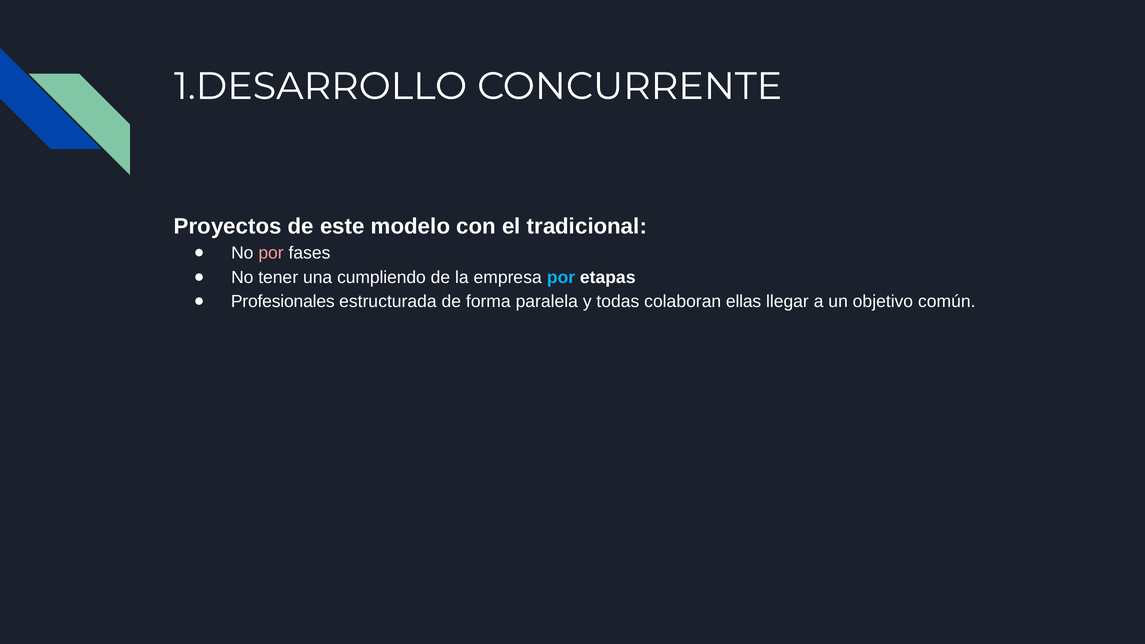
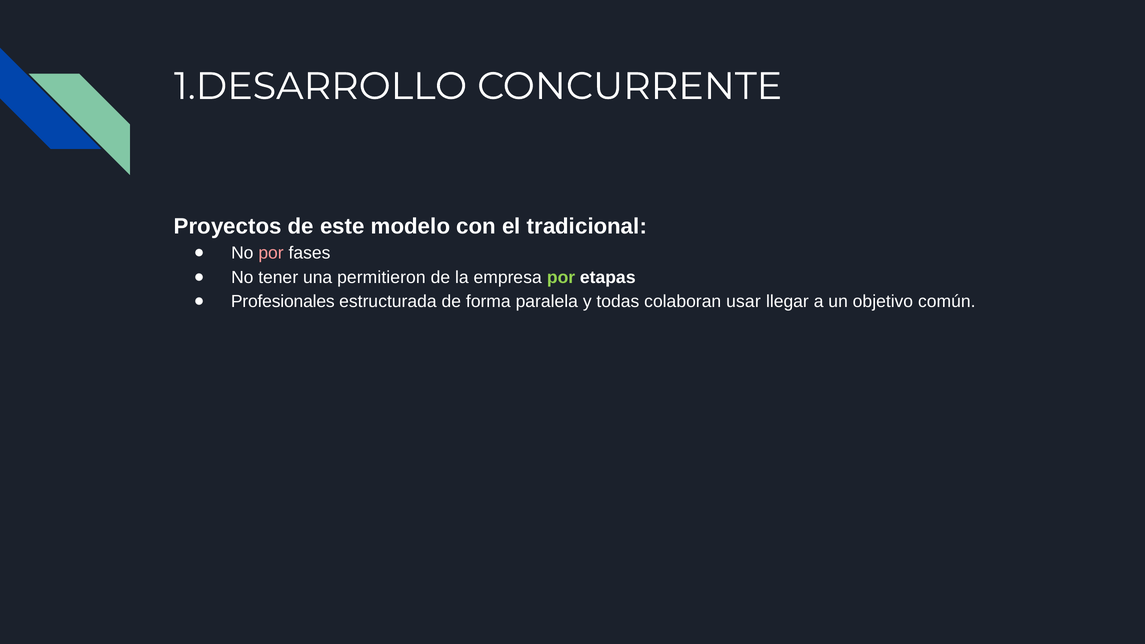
cumpliendo: cumpliendo -> permitieron (381, 277)
por colour: light blue -> light green (561, 277)
ellas: ellas -> usar (743, 301)
